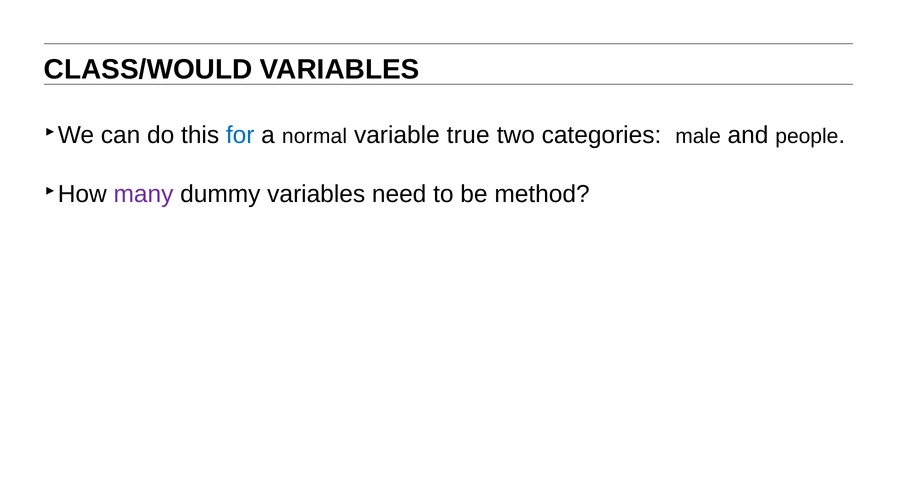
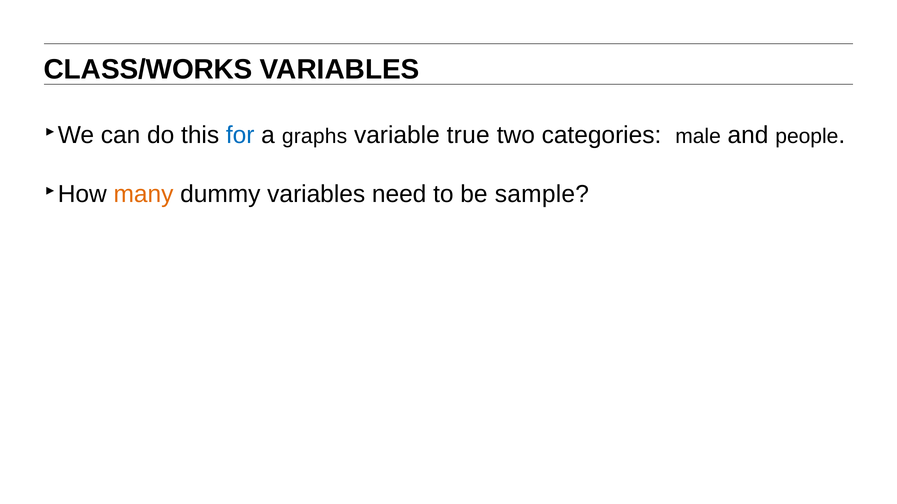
CLASS/WOULD: CLASS/WOULD -> CLASS/WORKS (148, 70)
normal: normal -> graphs (315, 136)
many colour: purple -> orange (144, 194)
method: method -> sample (542, 194)
